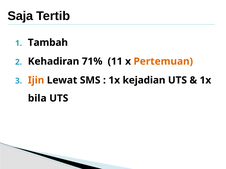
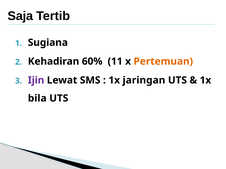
Tambah: Tambah -> Sugiana (48, 43)
71%: 71% -> 60% (92, 62)
Ijin colour: orange -> purple (36, 80)
kejadian: kejadian -> jaringan (144, 80)
